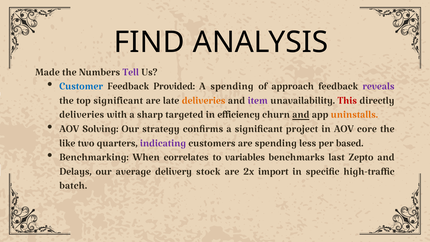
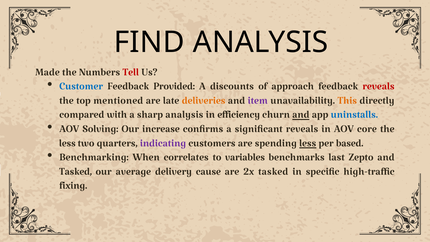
Tell colour: purple -> red (131, 71)
A spending: spending -> discounts (232, 85)
reveals colour: purple -> red (379, 85)
top significant: significant -> mentioned (118, 99)
This colour: red -> orange (347, 99)
deliveries: deliveries -> compared (82, 113)
sharp targeted: targeted -> analysis (184, 113)
uninstalls colour: orange -> blue (354, 113)
strategy: strategy -> increase (161, 127)
significant project: project -> reveals (302, 127)
like: like -> less (67, 142)
less underline: none -> present (308, 142)
Delays: Delays -> Tasked (76, 170)
stock: stock -> cause (208, 170)
2x import: import -> tasked (273, 170)
batch: batch -> fixing (73, 184)
